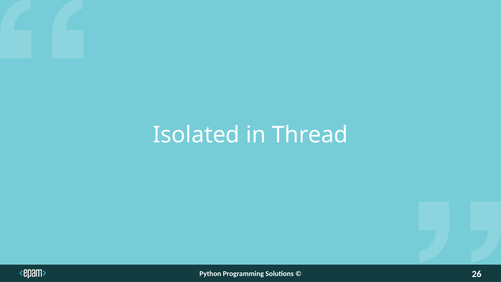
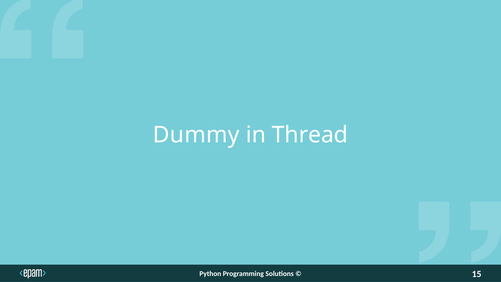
Isolated: Isolated -> Dummy (196, 135)
26: 26 -> 15 (477, 274)
